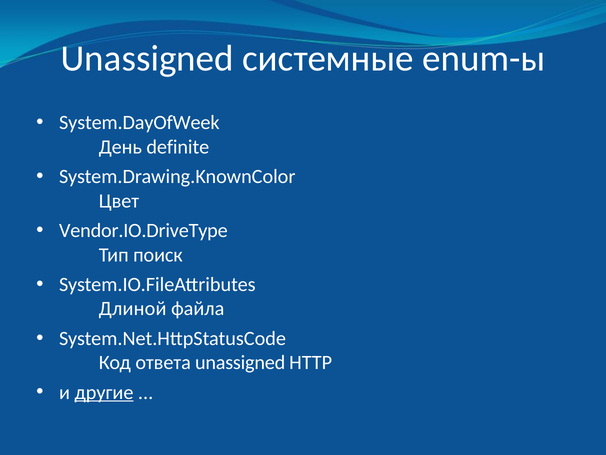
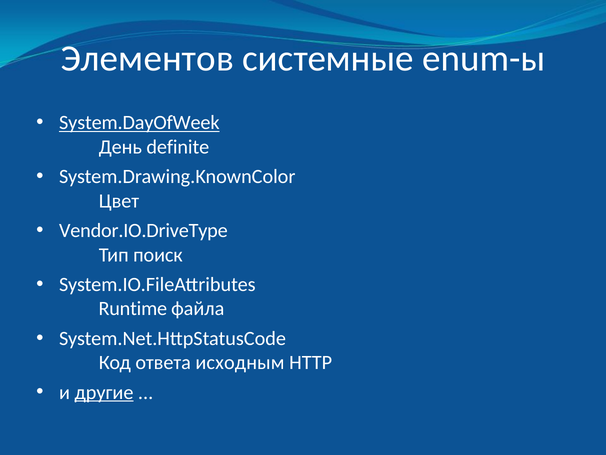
Unassigned: Unassigned -> Элементов (147, 59)
System.DayOfWeek underline: none -> present (139, 123)
Длиной: Длиной -> Runtime (133, 308)
ответа unassigned: unassigned -> исходным (240, 362)
